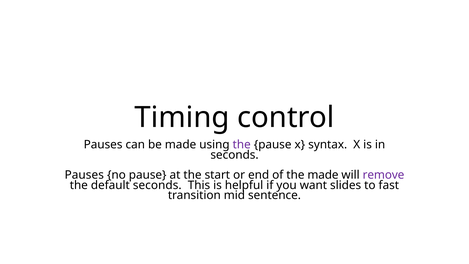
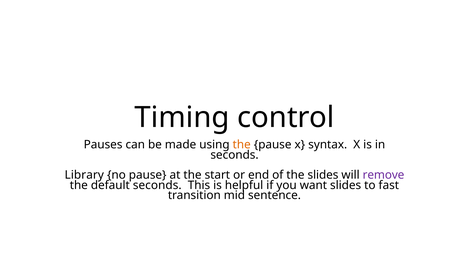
the colour: purple -> orange (242, 145)
Pauses: Pauses -> Library (84, 175)
the made: made -> slides (323, 175)
